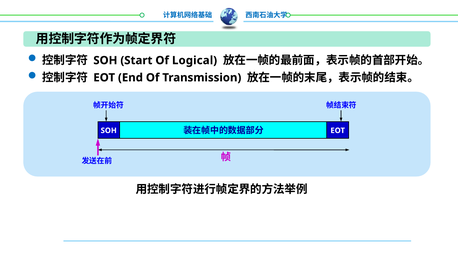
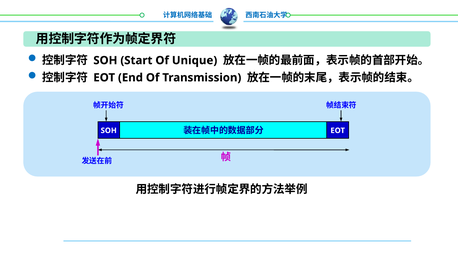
Logical: Logical -> Unique (195, 60)
